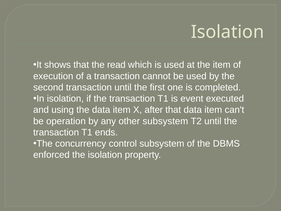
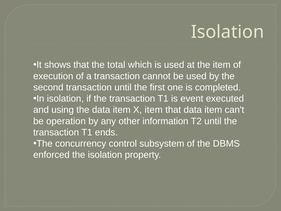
read: read -> total (116, 65)
X after: after -> item (154, 110)
other subsystem: subsystem -> information (165, 121)
